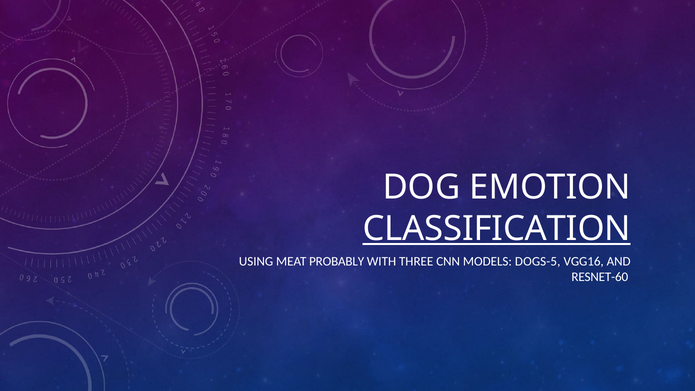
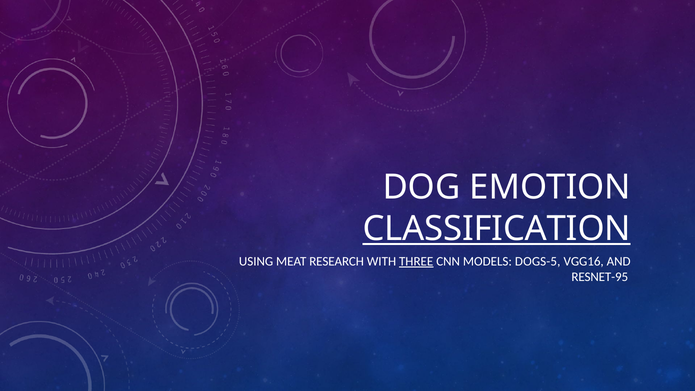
PROBABLY: PROBABLY -> RESEARCH (337, 261)
THREE underline: none -> present (416, 261)
RESNET-60: RESNET-60 -> RESNET-95 (600, 277)
